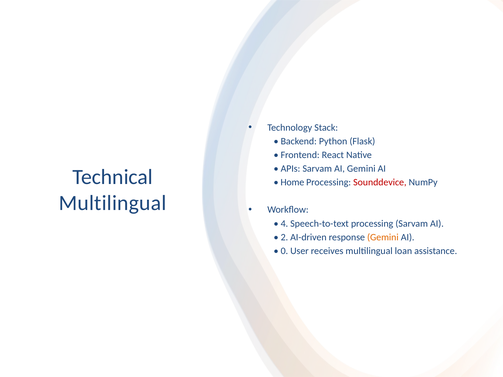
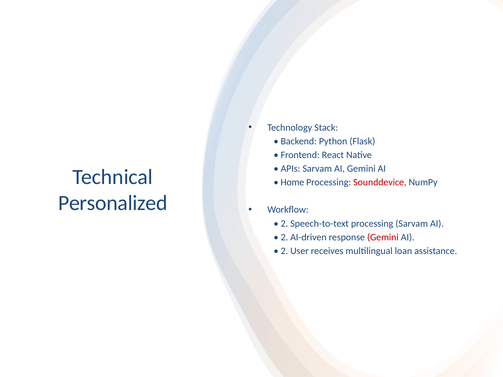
Multilingual: Multilingual -> Personalized (113, 203)
4: 4 -> 2 (284, 224)
Gemini colour: orange -> red (383, 237)
0: 0 -> 2 (284, 251)
